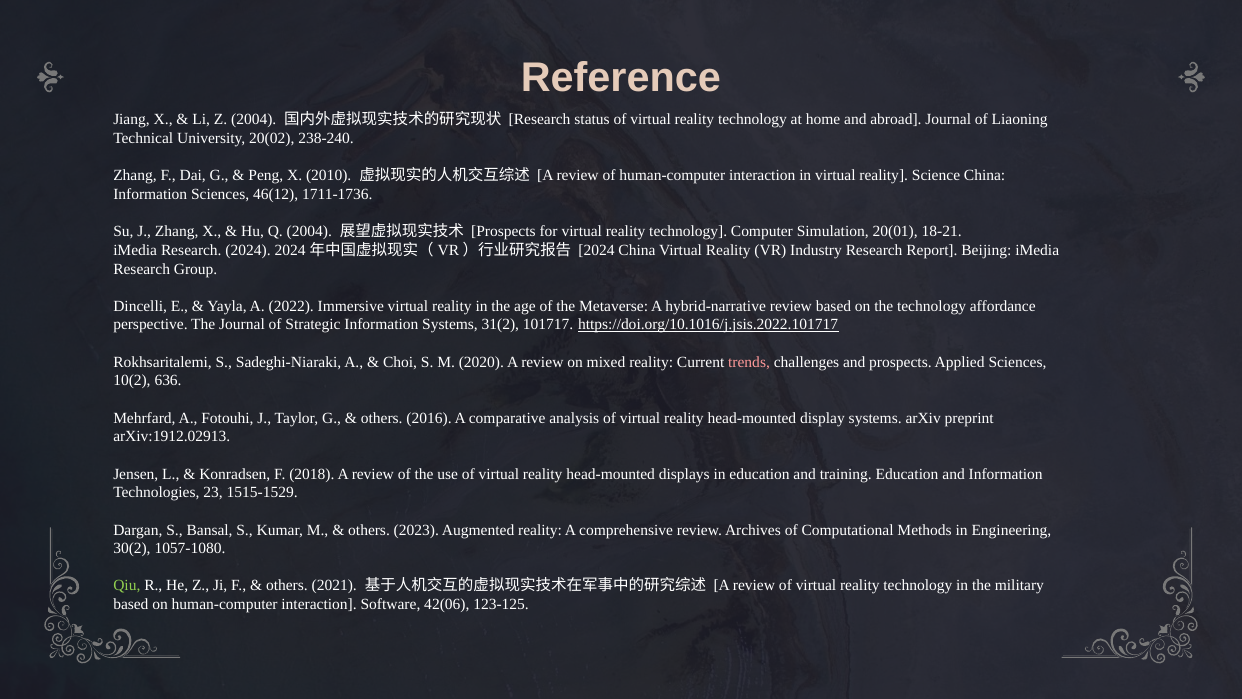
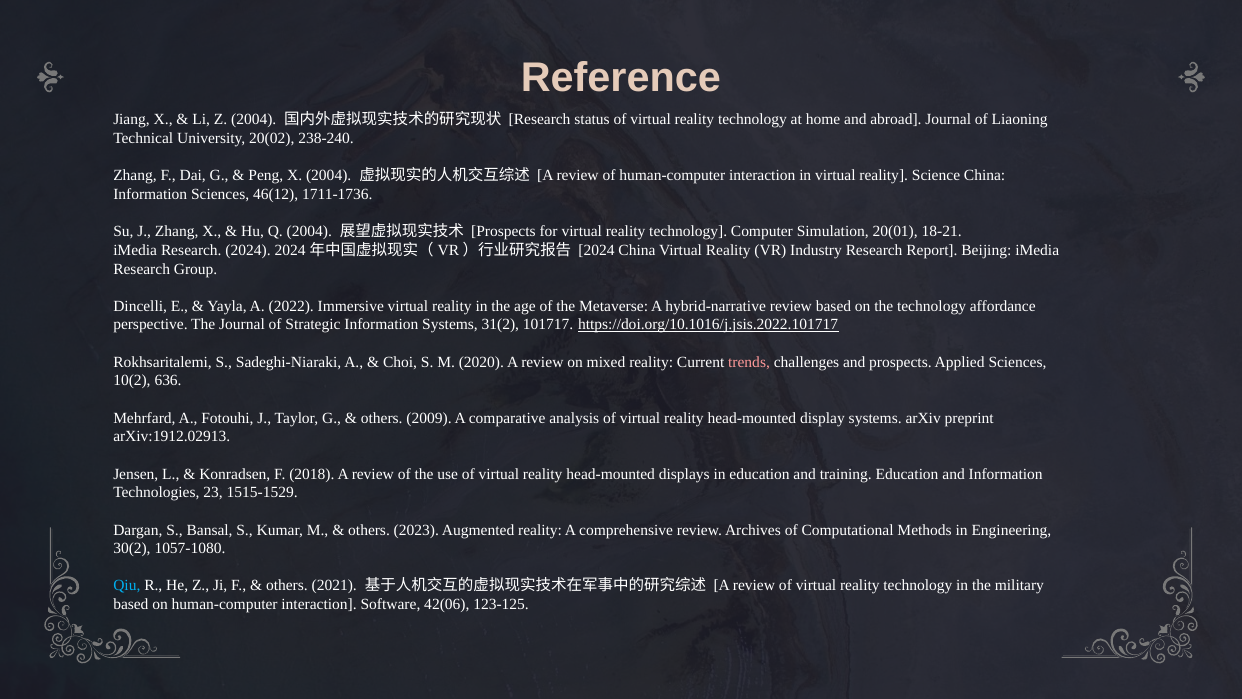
X 2010: 2010 -> 2004 (329, 176)
2016: 2016 -> 2009 (429, 418)
Qiu colour: light green -> light blue (127, 585)
